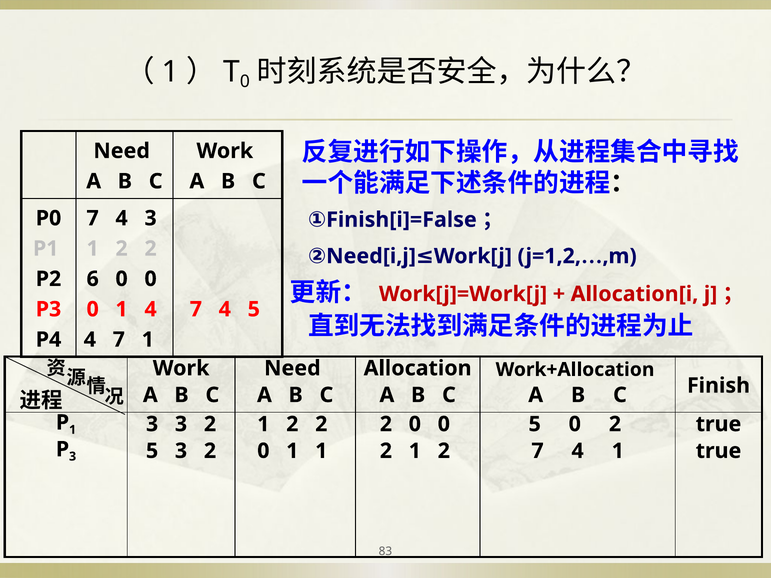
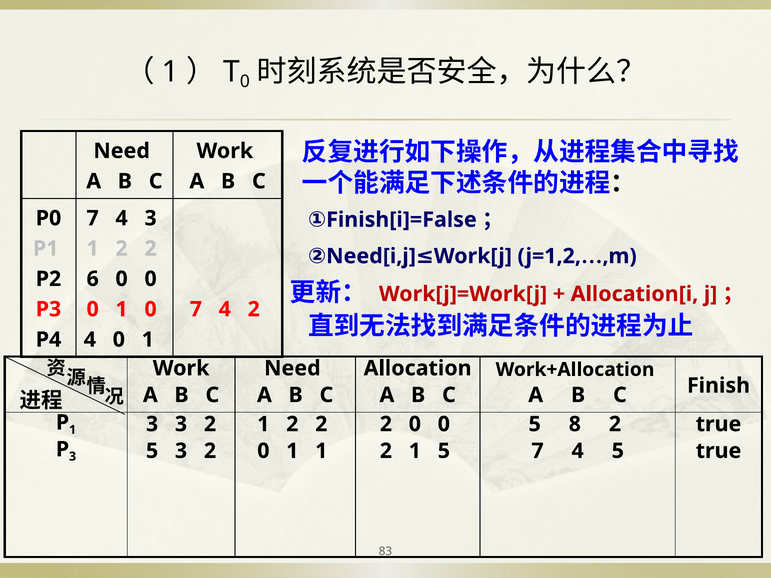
1 4: 4 -> 0 (151, 309)
4 5: 5 -> 2 (254, 309)
4 7: 7 -> 0 (119, 340)
5 0: 0 -> 8 (575, 424)
2: 2 -> 5 (444, 451)
4 1: 1 -> 5 (618, 451)
